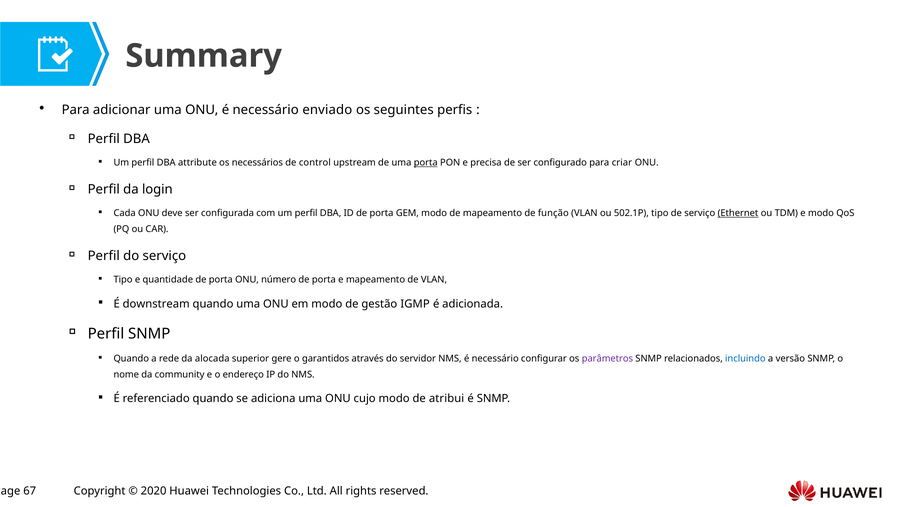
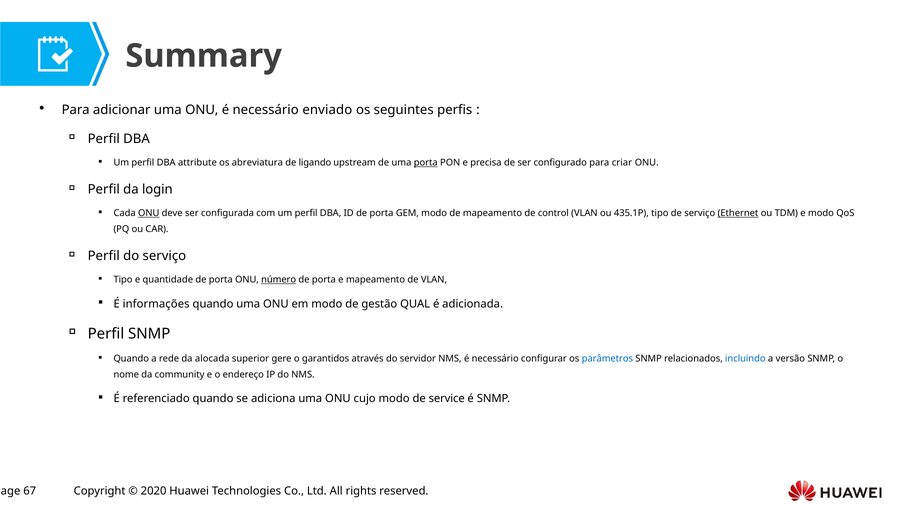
necessários: necessários -> abreviatura (257, 163)
control: control -> ligando (315, 163)
ONU underline: none -> present (149, 213)
função: função -> control (553, 213)
502.1P: 502.1P -> 435.1P (631, 213)
número underline: none -> present (279, 280)
downstream: downstream -> informações (156, 304)
IGMP: IGMP -> QUAL (415, 304)
parâmetros colour: purple -> blue (607, 359)
atribui: atribui -> service (447, 398)
